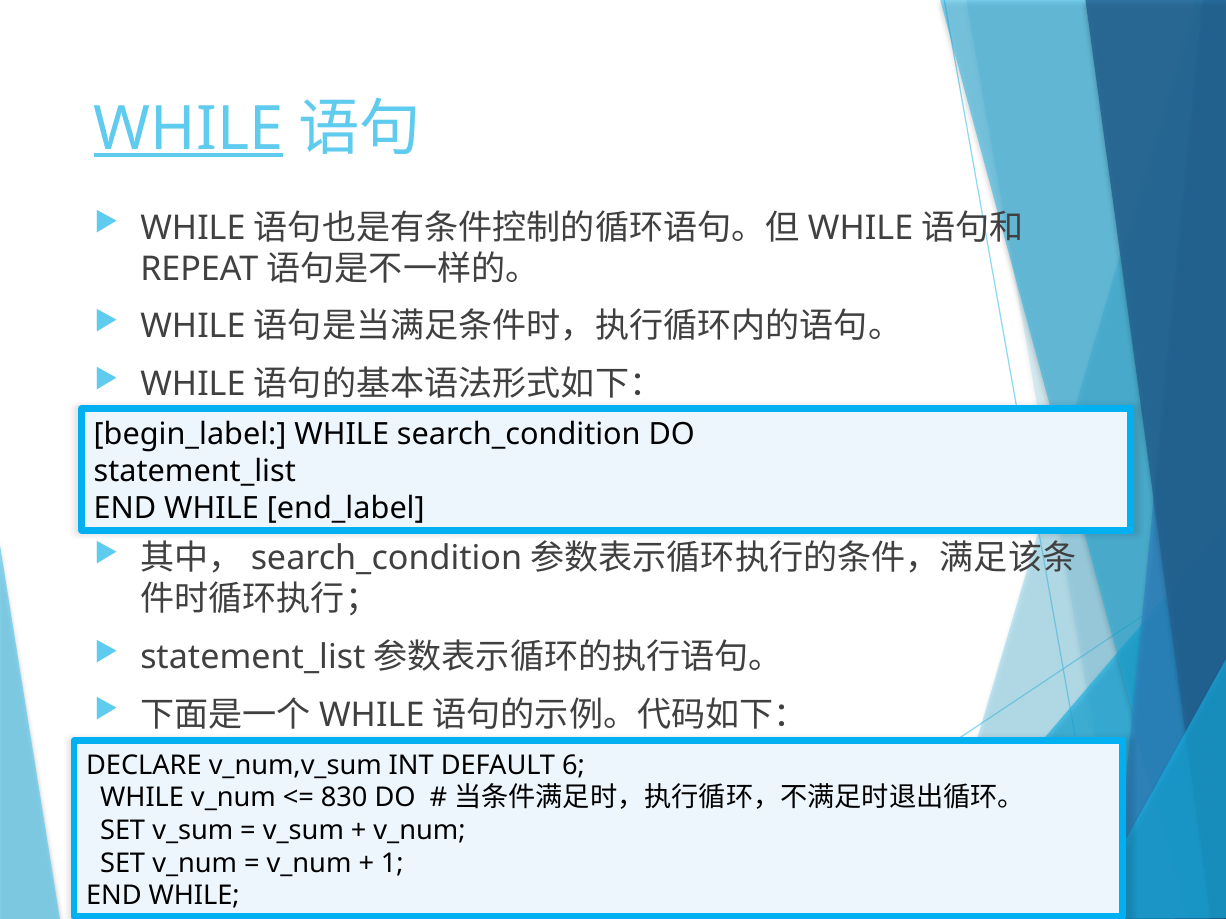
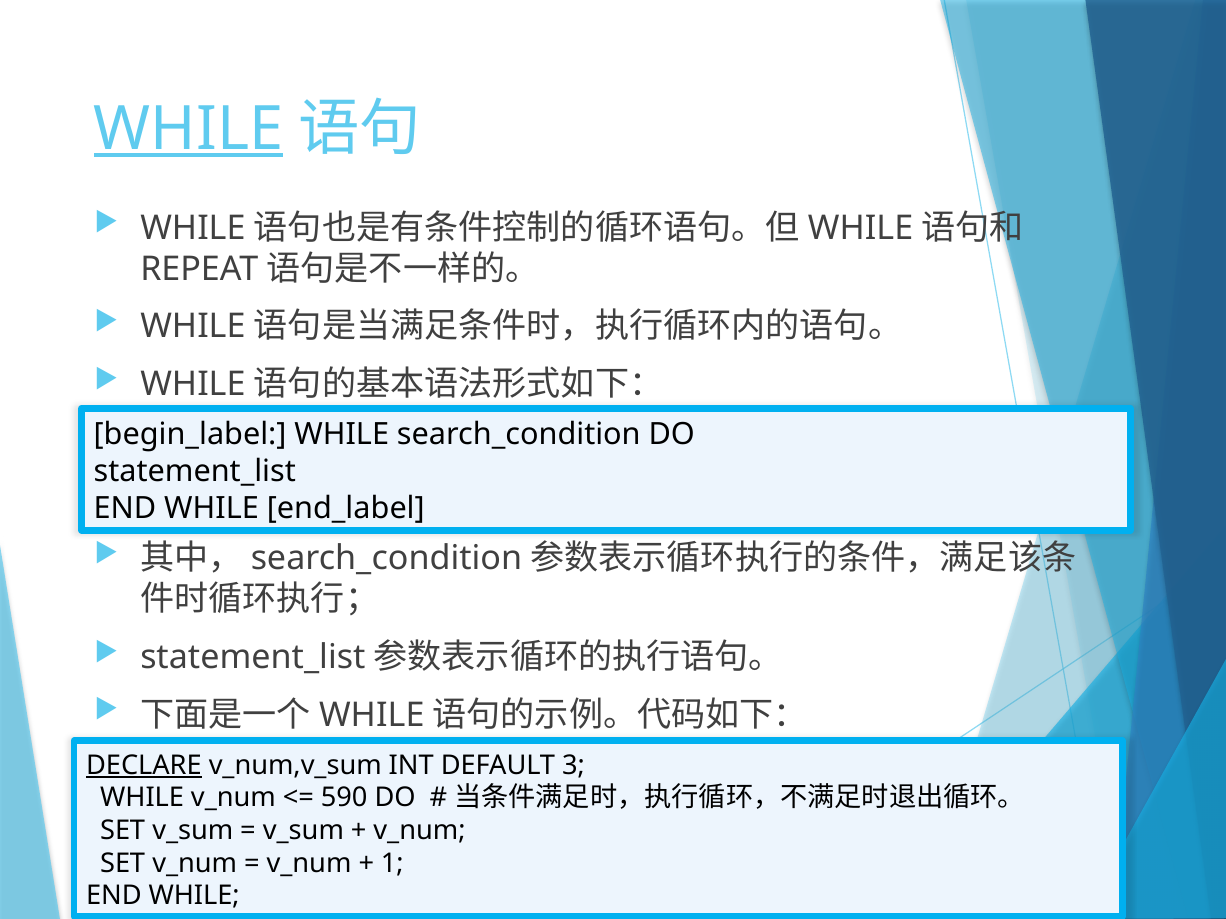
DECLARE underline: none -> present (144, 765)
6: 6 -> 3 (574, 765)
830: 830 -> 590 (344, 798)
